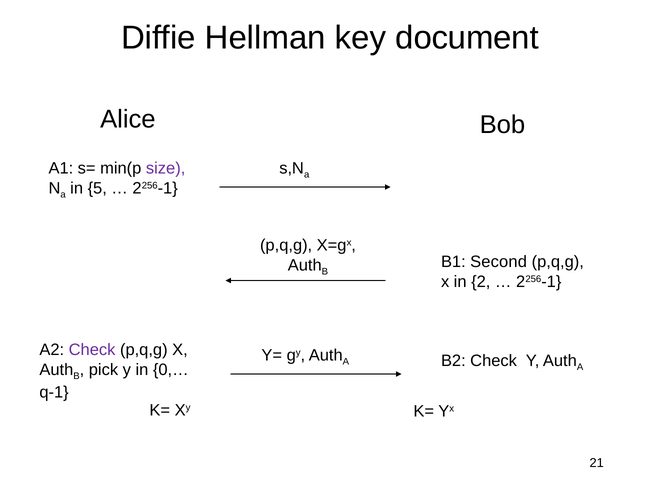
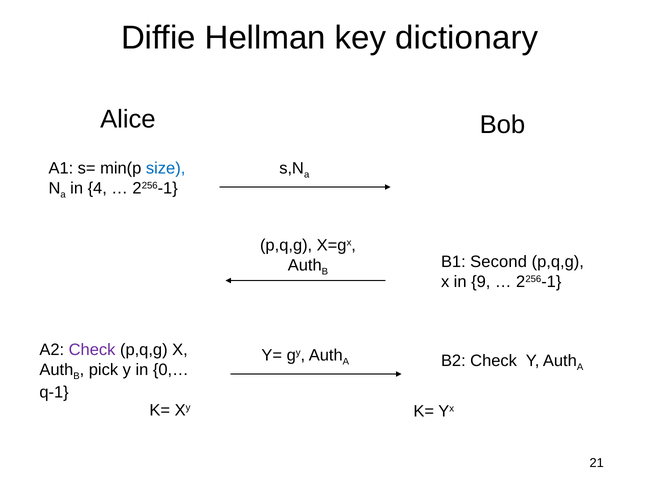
document: document -> dictionary (467, 38)
size colour: purple -> blue (166, 168)
5: 5 -> 4 (97, 188)
2: 2 -> 9 (481, 282)
